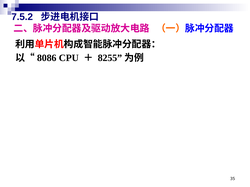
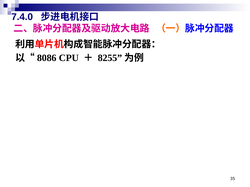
7.5.2: 7.5.2 -> 7.4.0 (22, 17)
